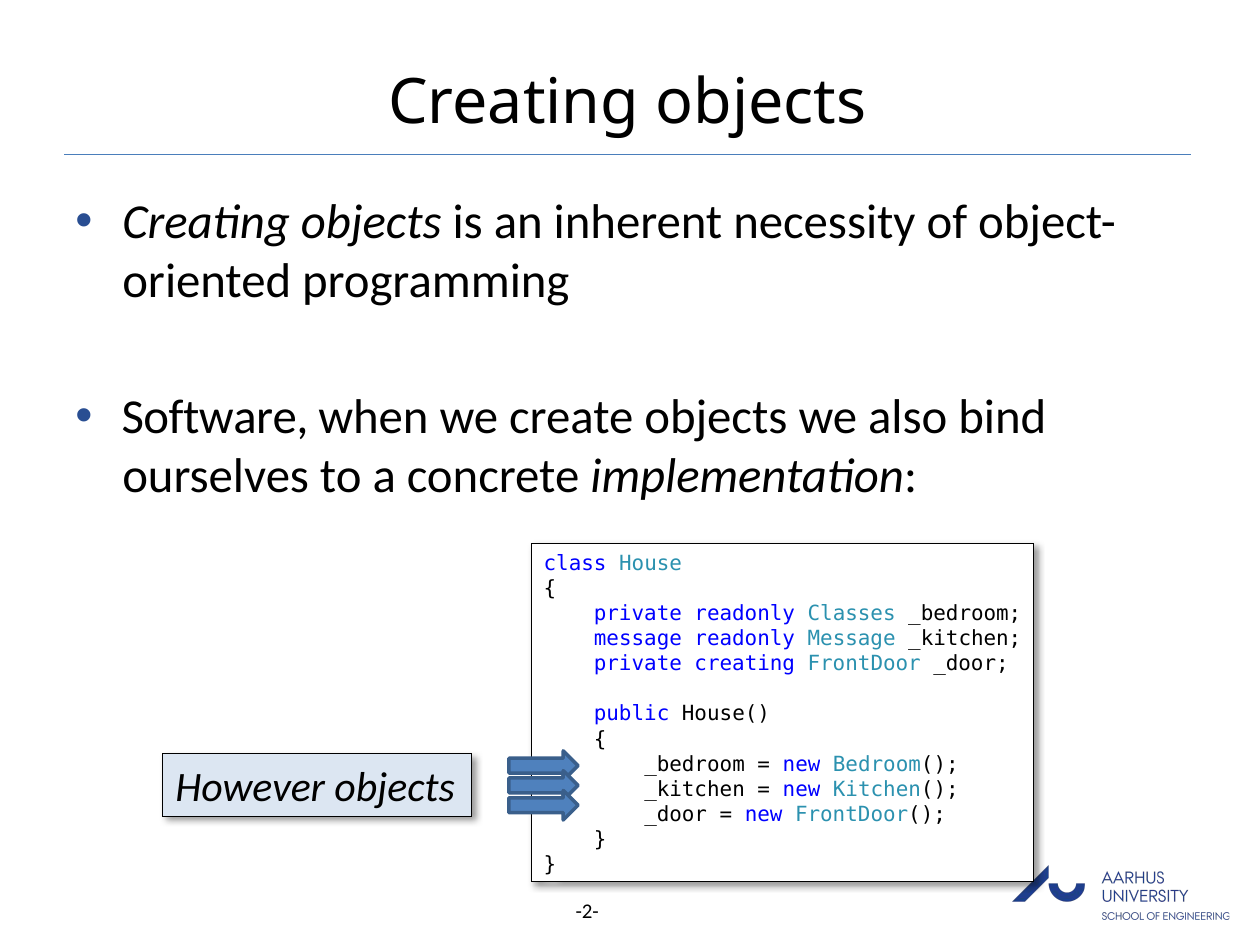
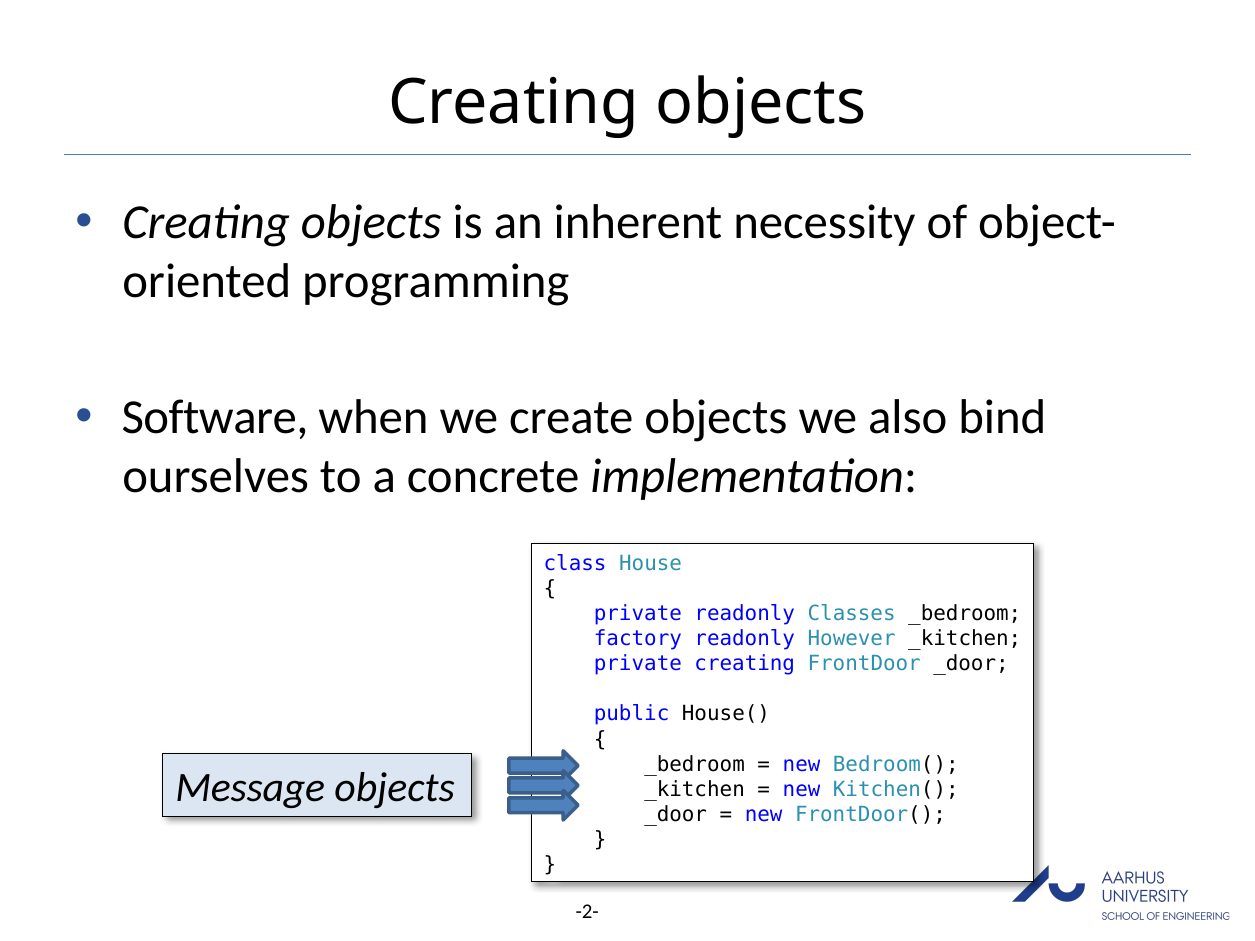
message: message -> factory (638, 639)
readonly Message: Message -> However (852, 639)
However: However -> Message (250, 788)
